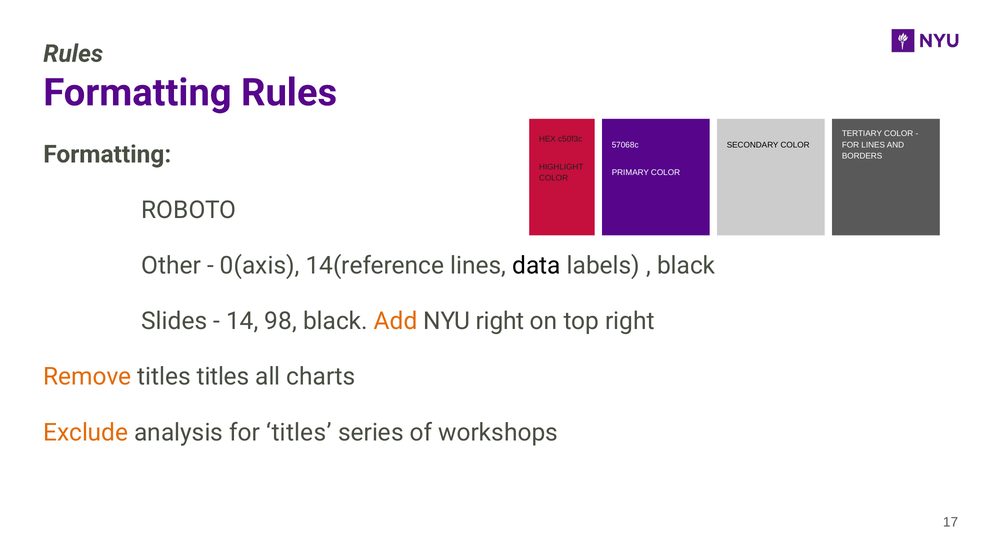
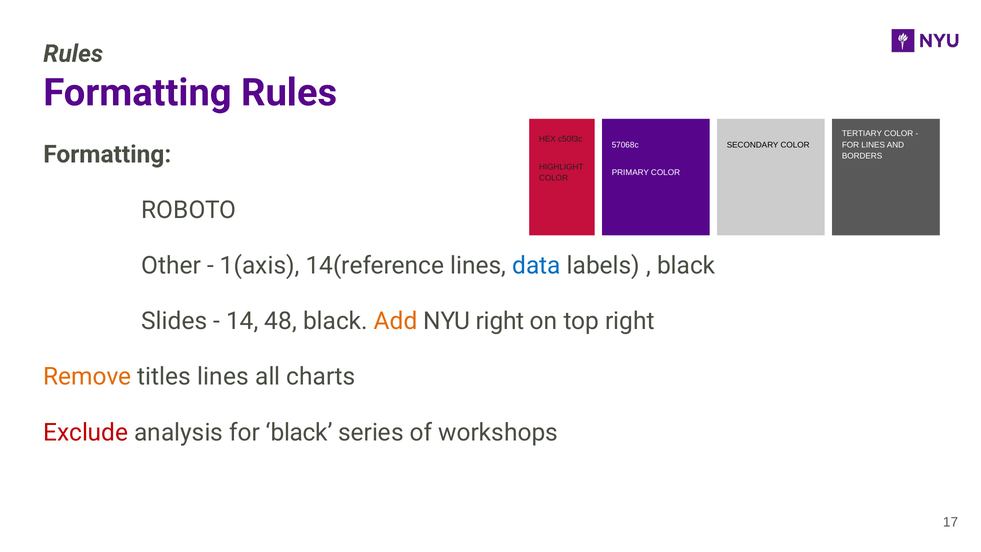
0(axis: 0(axis -> 1(axis (260, 266)
data colour: black -> blue (537, 266)
98: 98 -> 48 (281, 321)
titles titles: titles -> lines (223, 377)
Exclude colour: orange -> red (86, 432)
for titles: titles -> black (299, 432)
